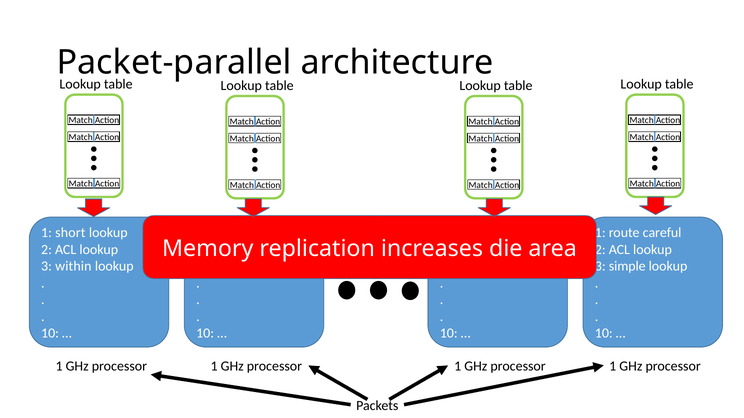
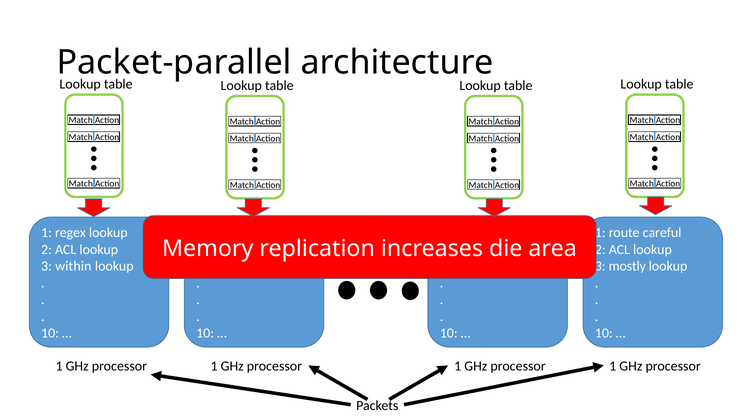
short: short -> regex (70, 233)
simple: simple -> mostly (627, 267)
